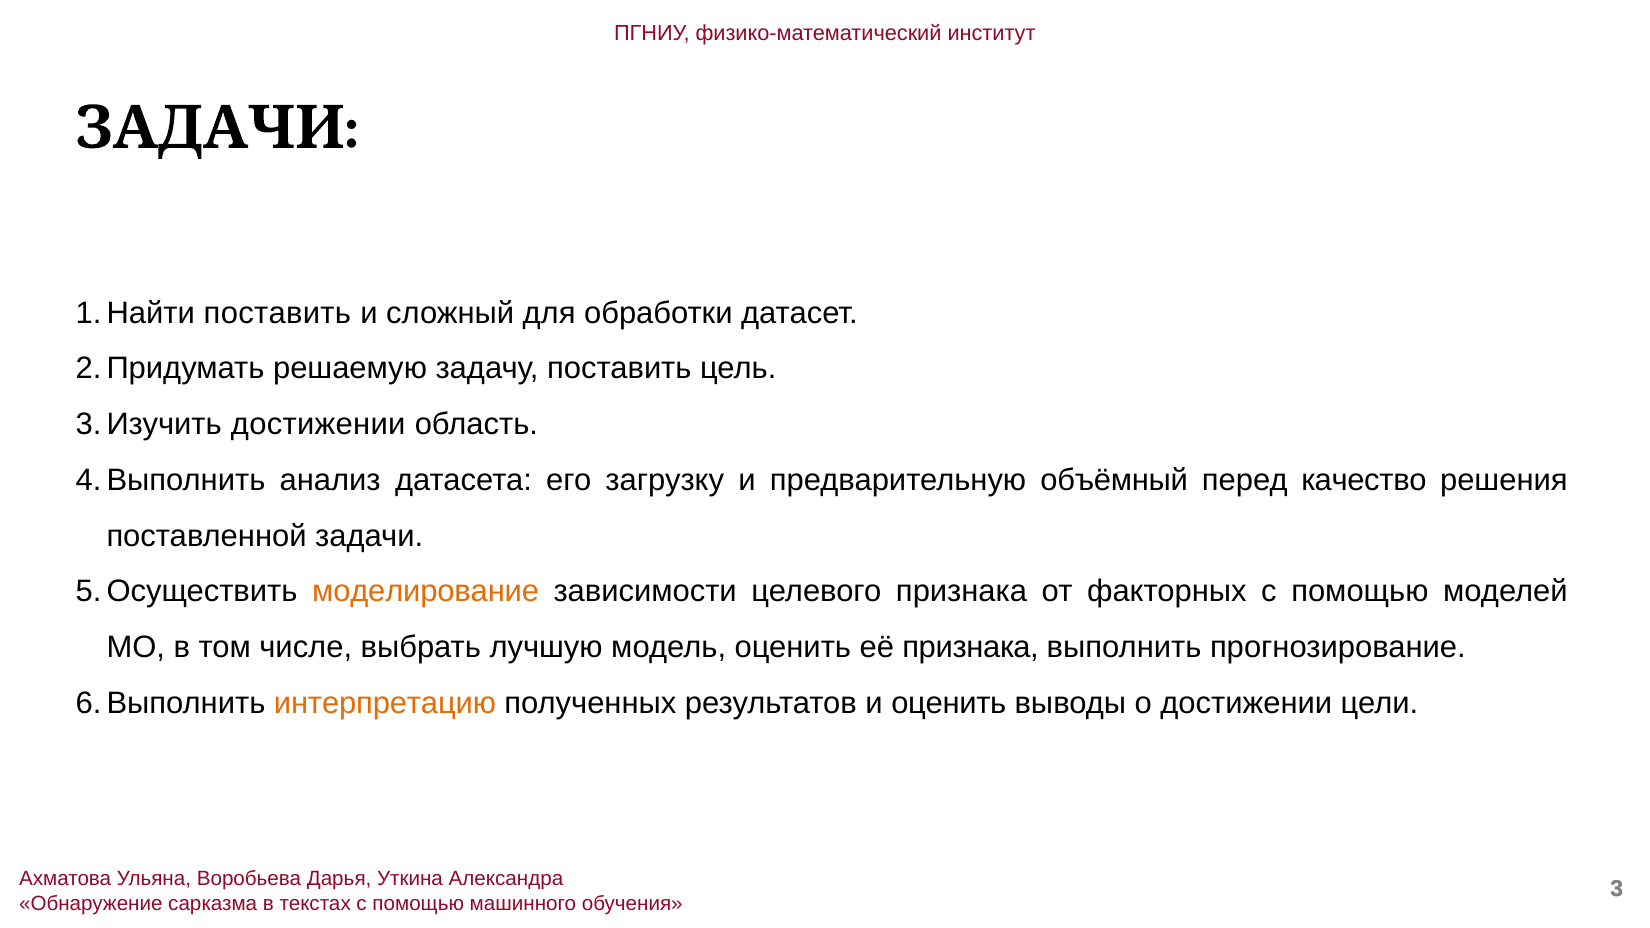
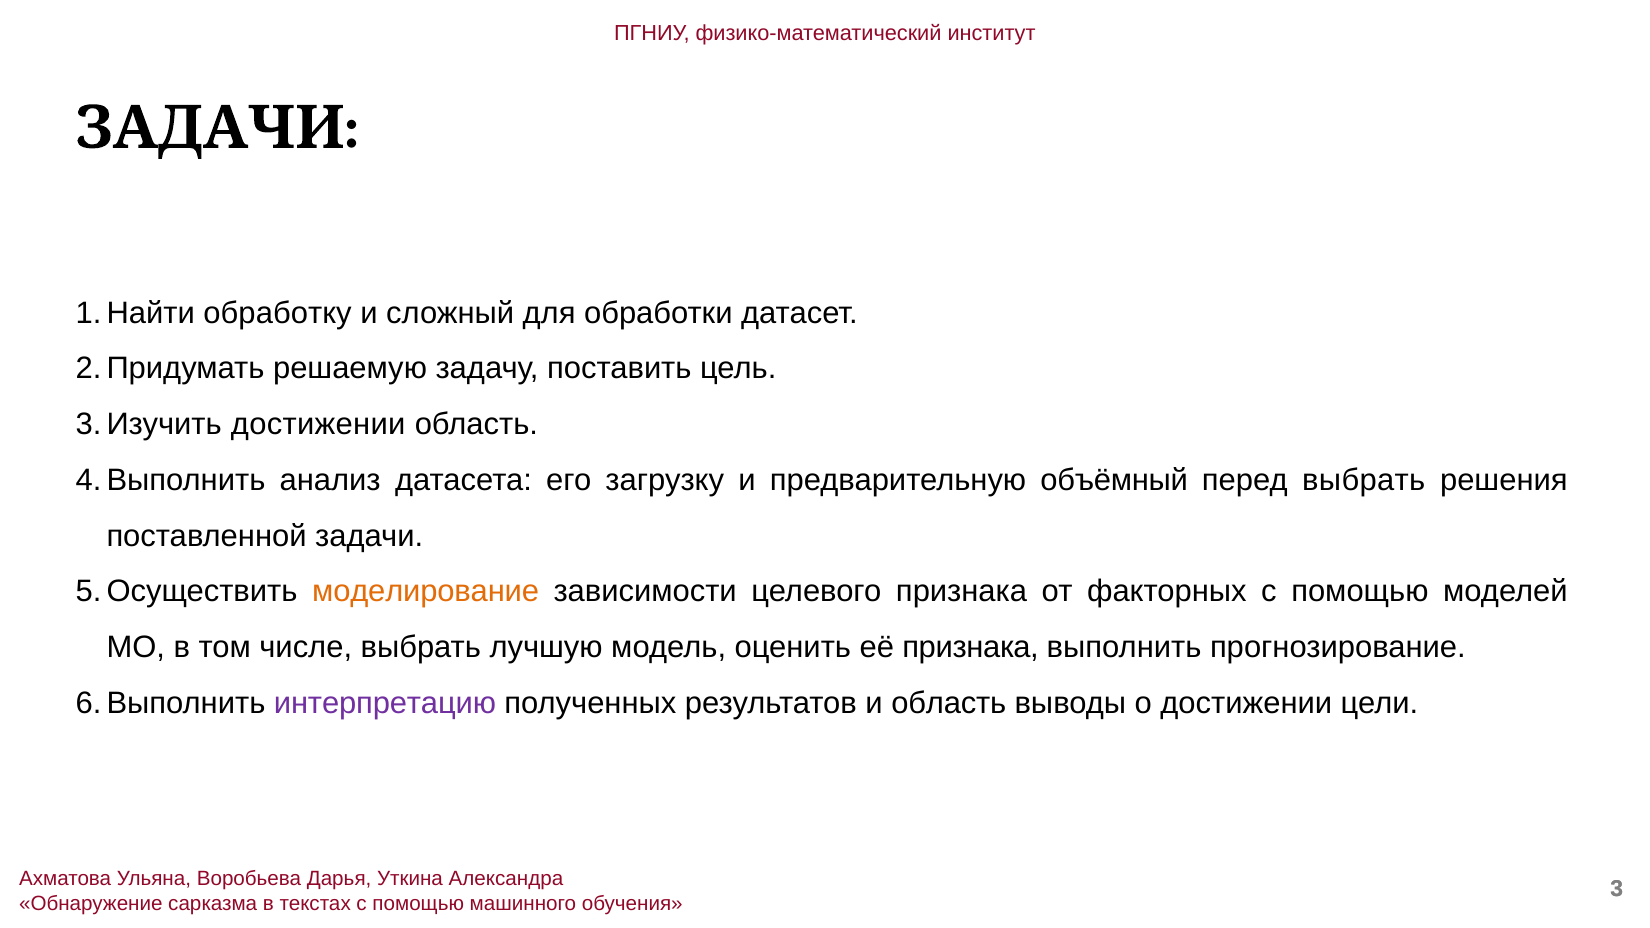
поставить: поставить -> обработку (277, 313)
перед качество: качество -> выбрать (1364, 480)
интерпретацию colour: orange -> purple (385, 703)
и оценить: оценить -> область (949, 703)
